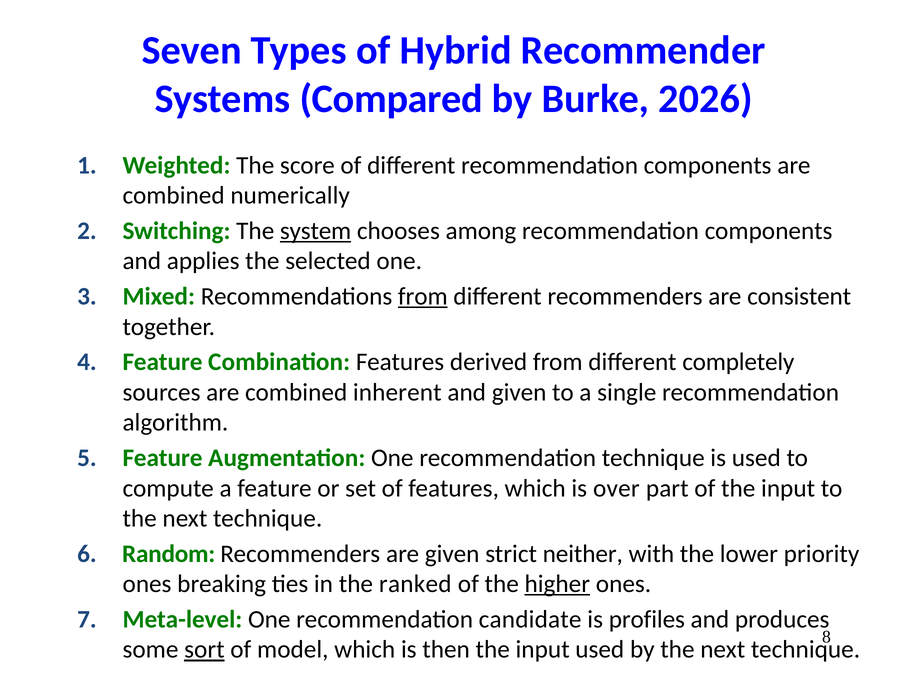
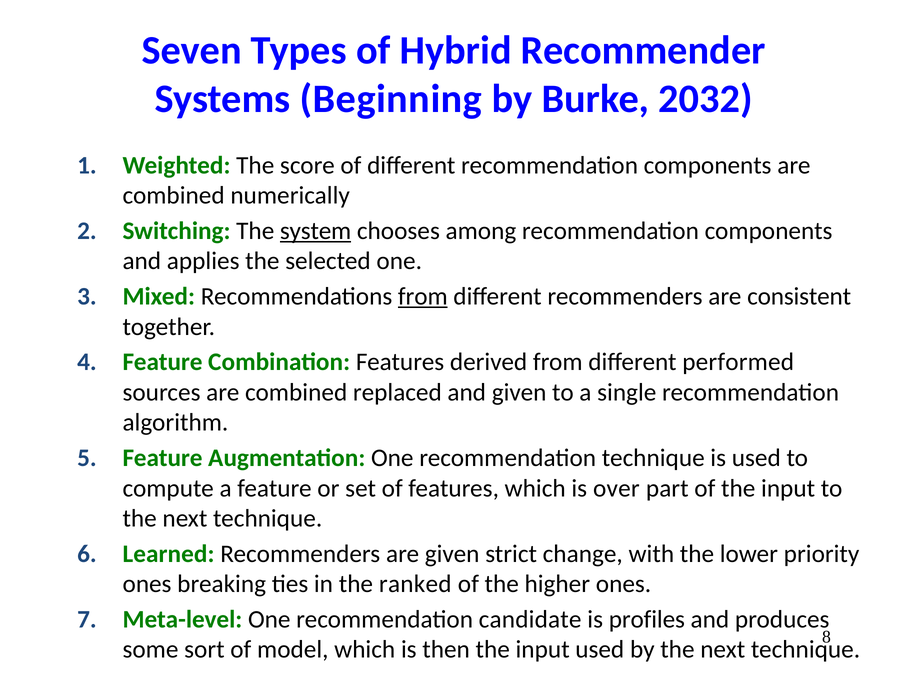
Compared: Compared -> Beginning (391, 99)
2026: 2026 -> 2032 (706, 99)
completely: completely -> performed (738, 362)
inherent: inherent -> replaced (397, 392)
Random: Random -> Learned (169, 554)
neither: neither -> change (583, 554)
higher underline: present -> none (557, 584)
sort underline: present -> none (204, 650)
